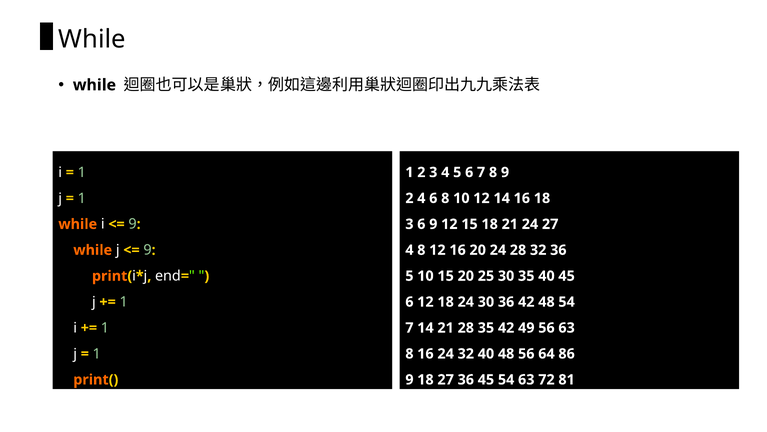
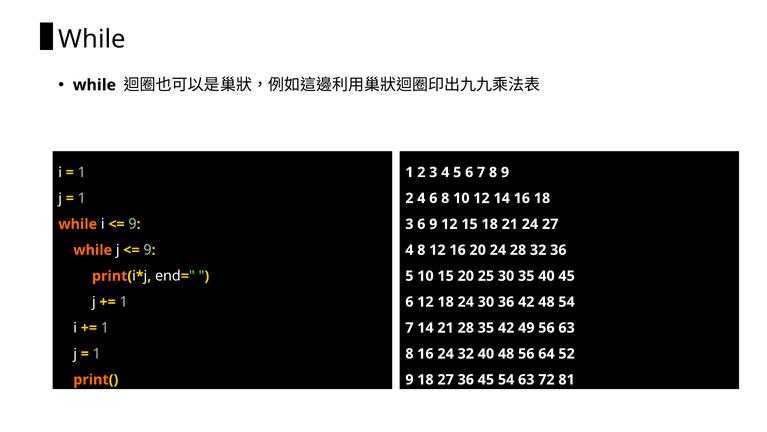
86: 86 -> 52 (567, 353)
